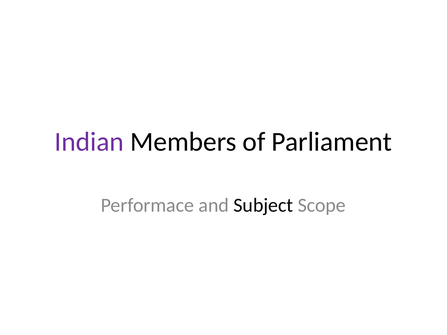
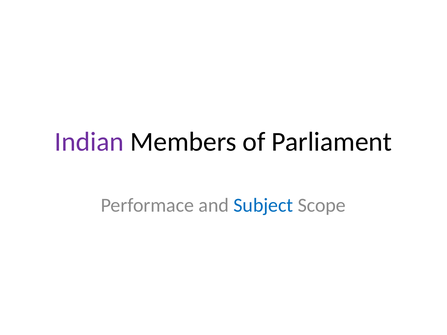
Subject colour: black -> blue (263, 206)
